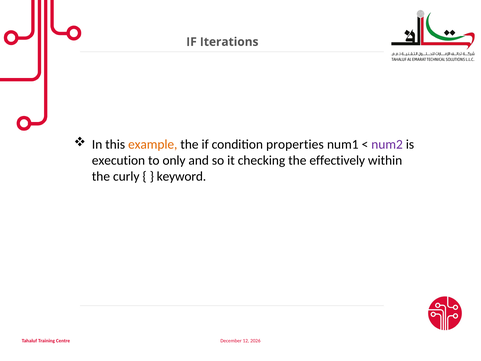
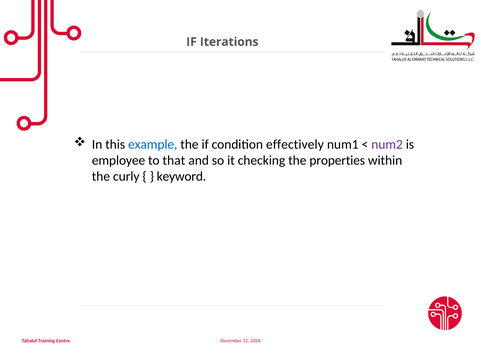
example colour: orange -> blue (153, 144)
properties: properties -> effectively (295, 144)
execution: execution -> employee (119, 160)
only: only -> that (174, 160)
effectively: effectively -> properties (337, 160)
